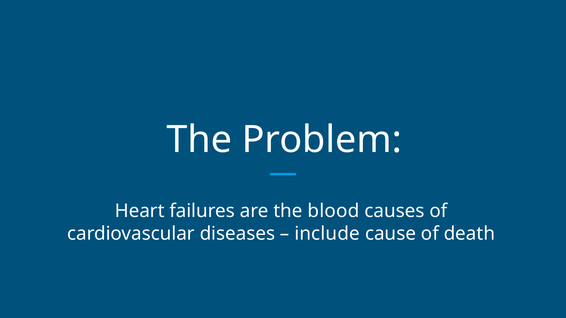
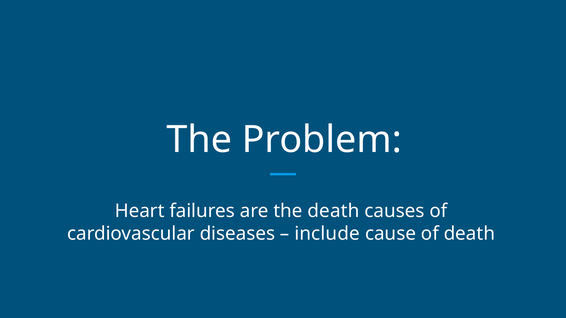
the blood: blood -> death (333, 211)
